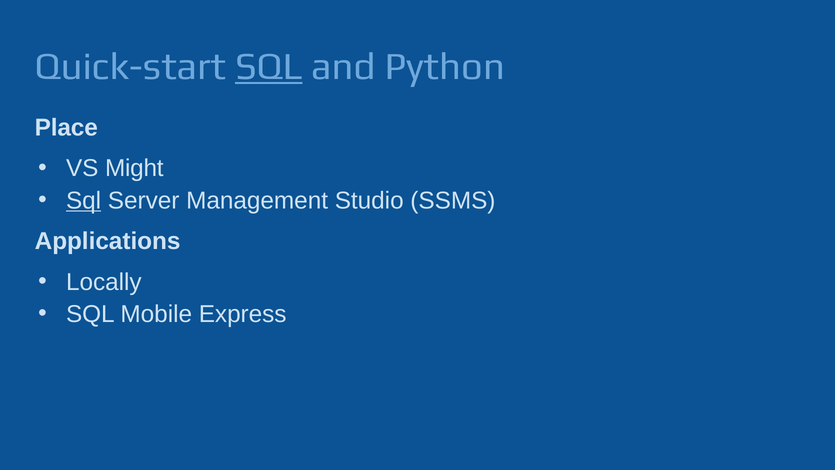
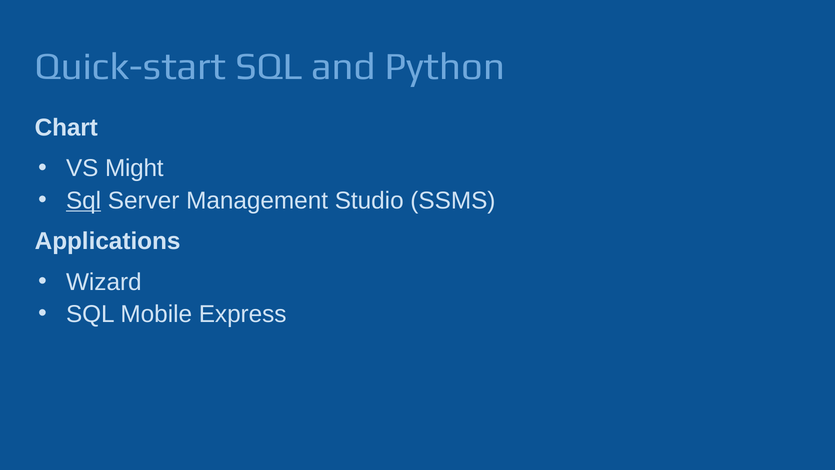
SQL underline: present -> none (269, 67)
Place: Place -> Chart (66, 128)
Locally: Locally -> Wizard (104, 282)
